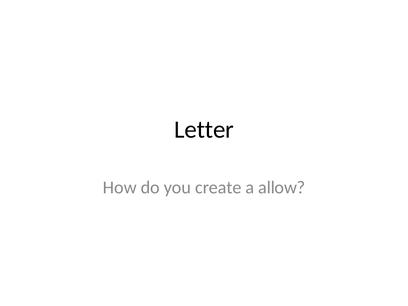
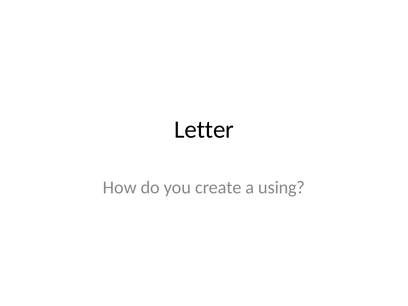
allow: allow -> using (282, 188)
